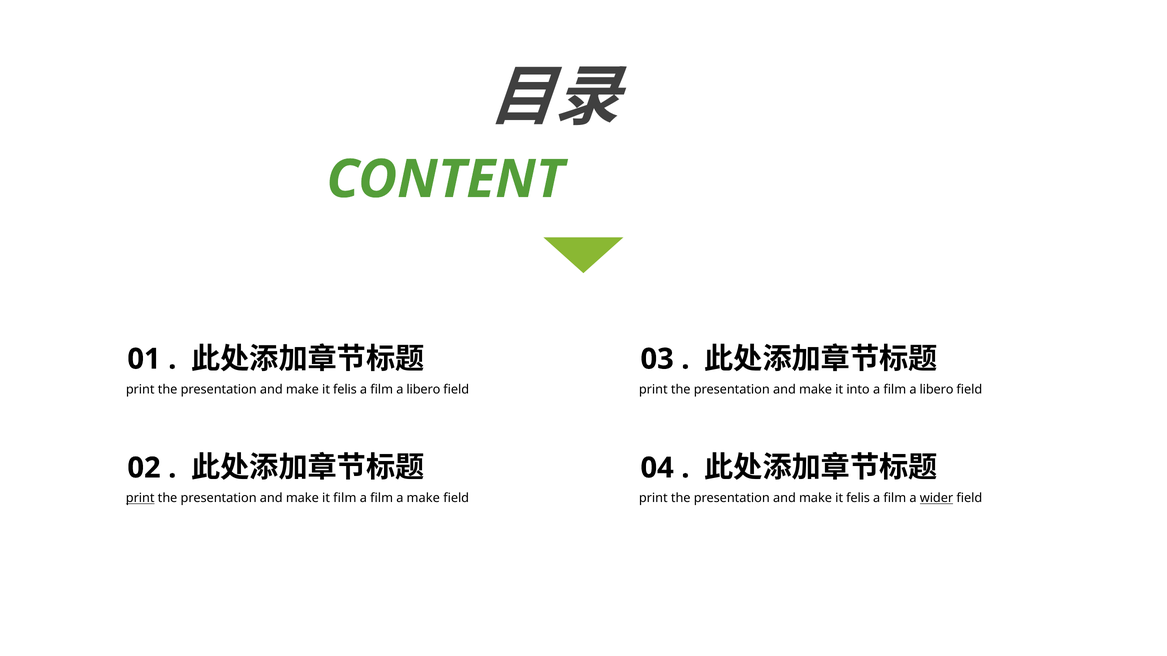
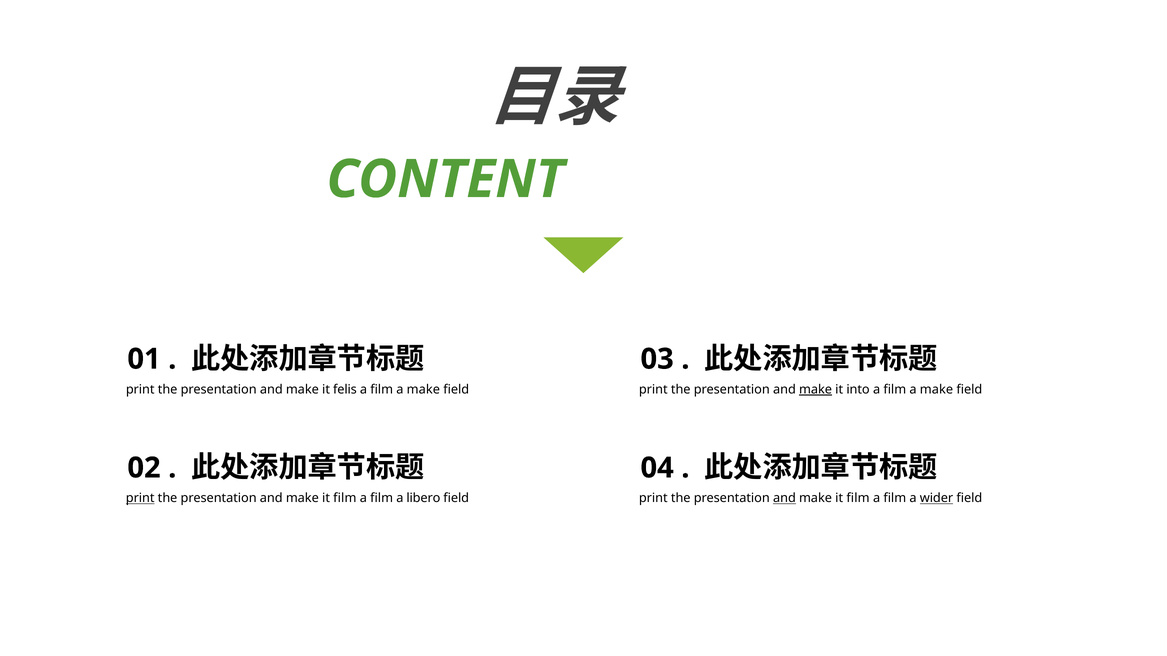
libero: libero -> make (423, 390)
make underline: none -> present (816, 390)
libero: libero -> make (936, 390)
a make: make -> libero (423, 499)
and underline: none -> present (784, 499)
felis: felis -> film (858, 499)
